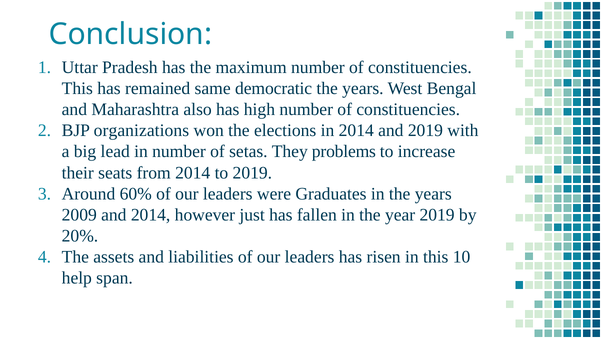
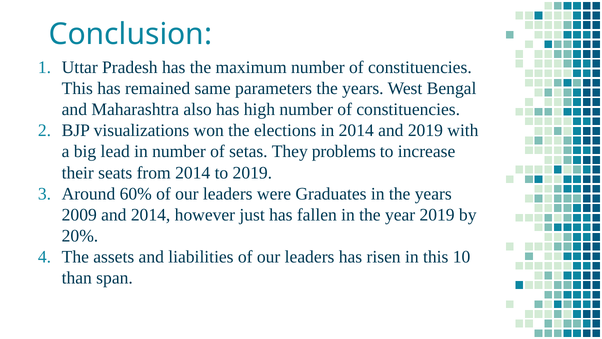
democratic: democratic -> parameters (274, 88)
organizations: organizations -> visualizations (142, 130)
help: help -> than (77, 278)
